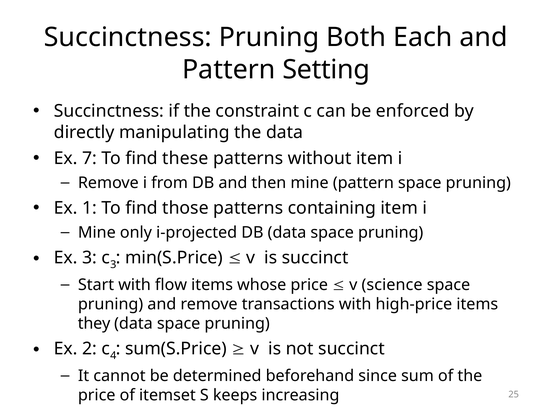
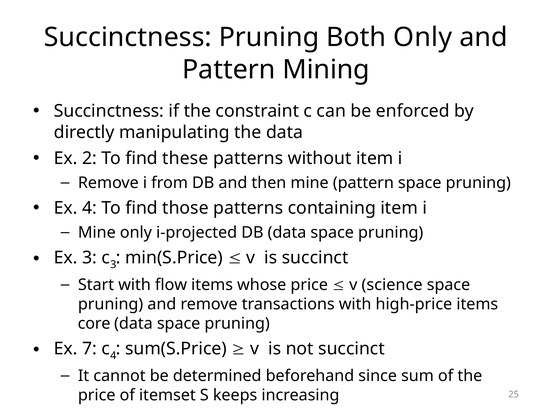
Both Each: Each -> Only (423, 37)
Setting: Setting -> Mining (326, 70)
7: 7 -> 2 (90, 158)
Ex 1: 1 -> 4 (90, 208)
they: they -> core (94, 324)
2: 2 -> 7 (90, 349)
